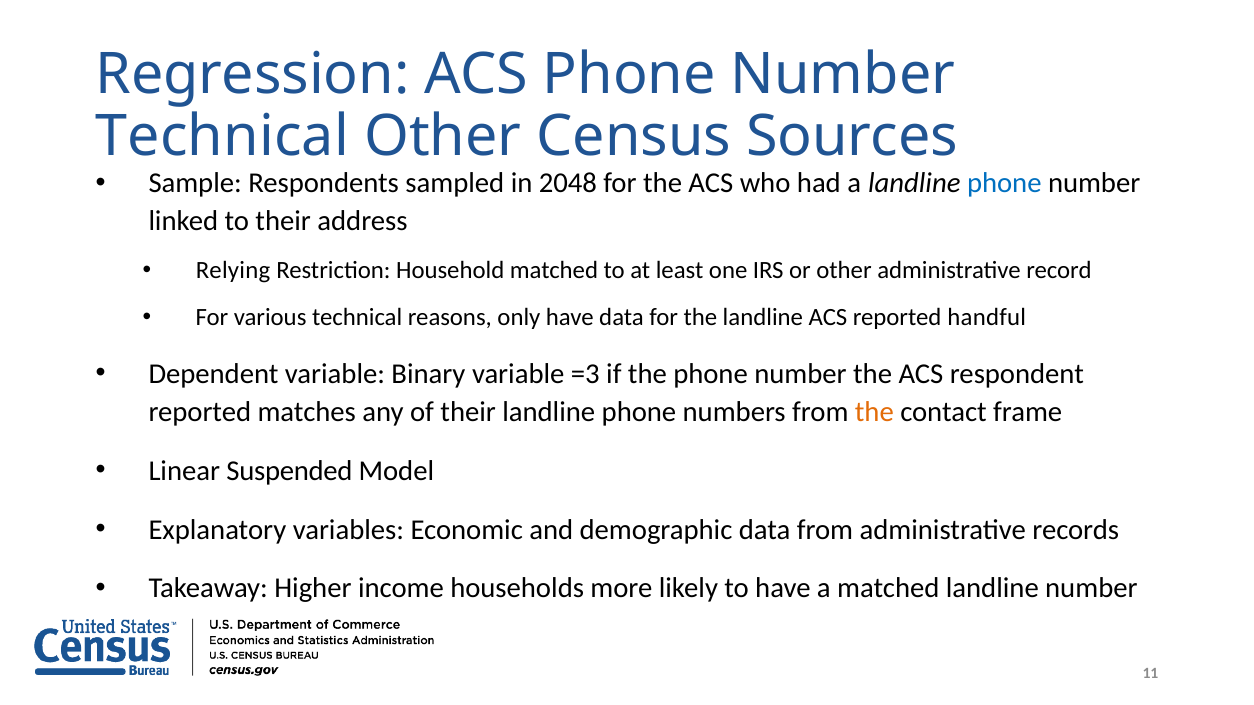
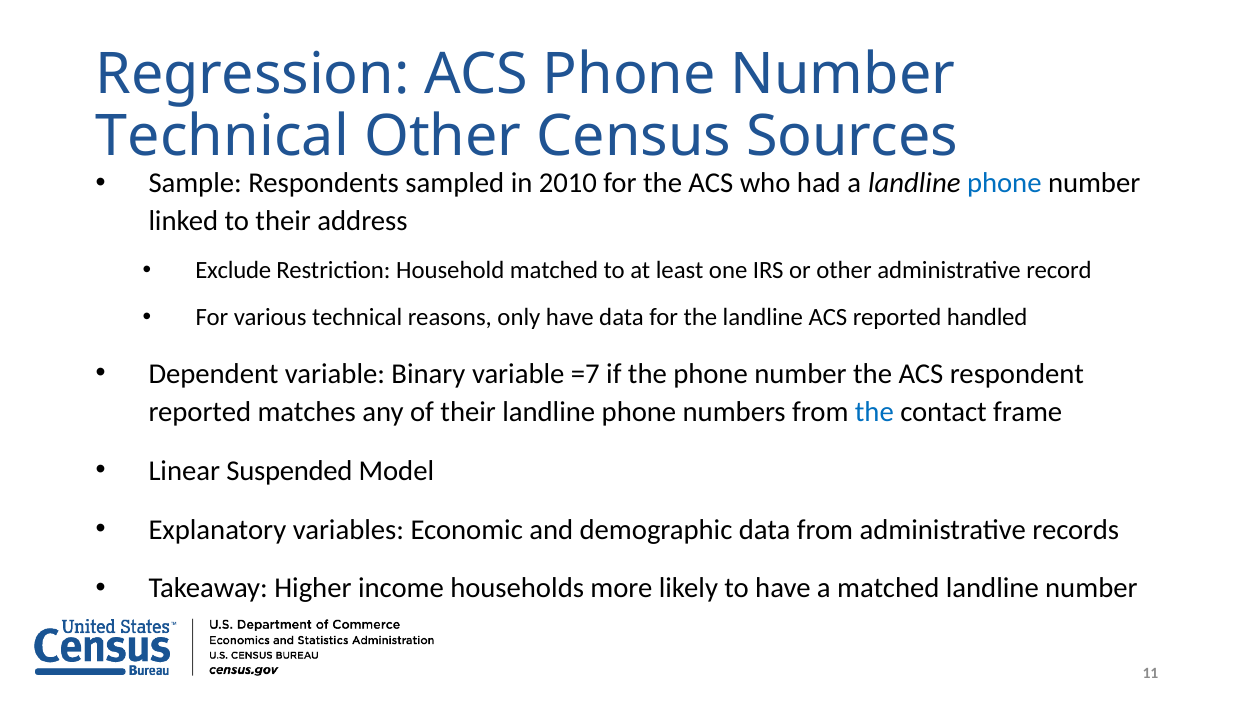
2048: 2048 -> 2010 (568, 183)
Relying: Relying -> Exclude (233, 270)
handful: handful -> handled (987, 318)
=3: =3 -> =7 (585, 374)
the colour: orange -> blue (874, 412)
